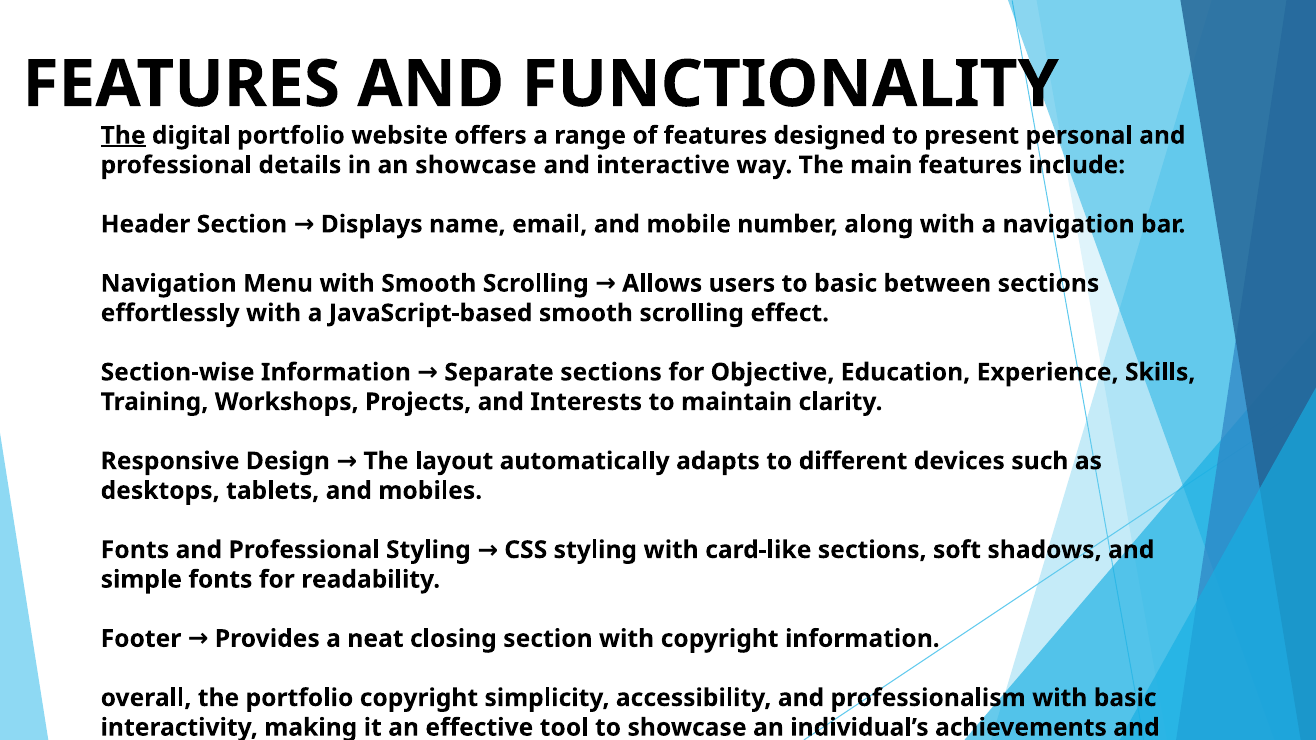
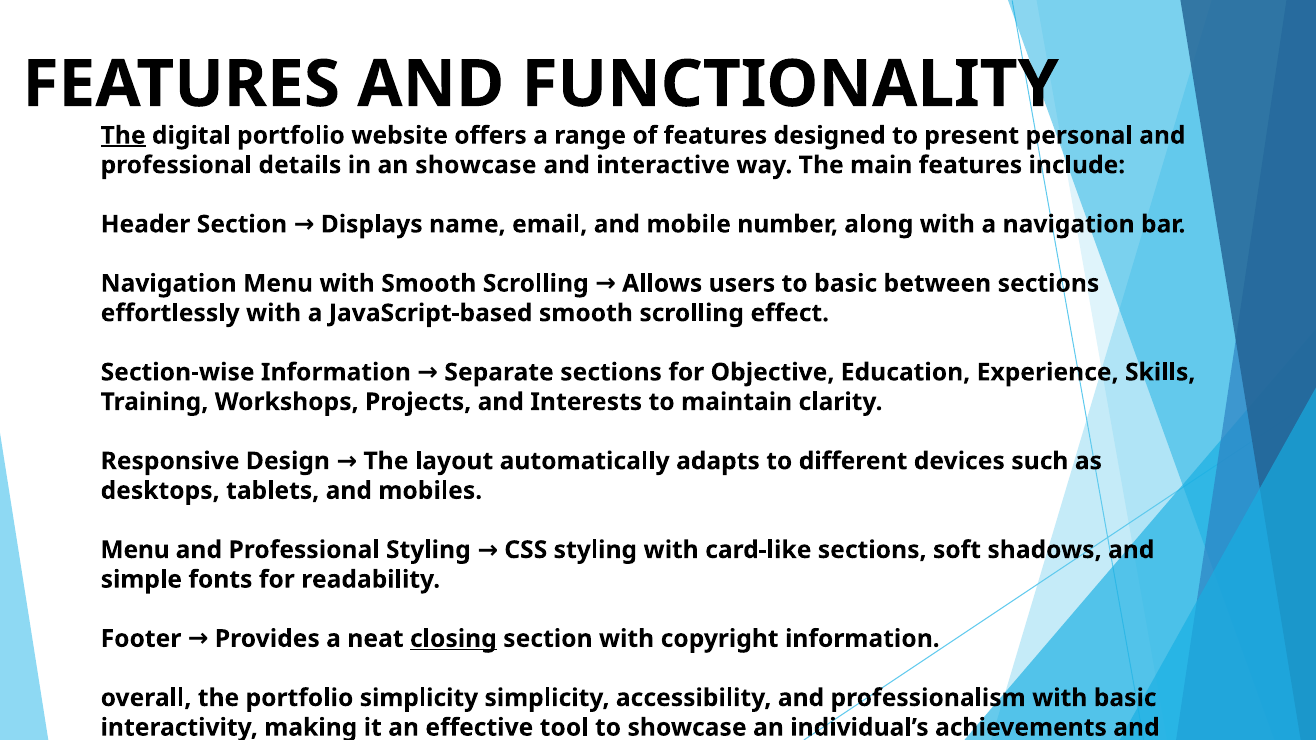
Fonts: Fonts -> Menu (135, 550)
closing underline: none -> present (453, 639)
portfolio copyright: copyright -> simplicity (419, 698)
